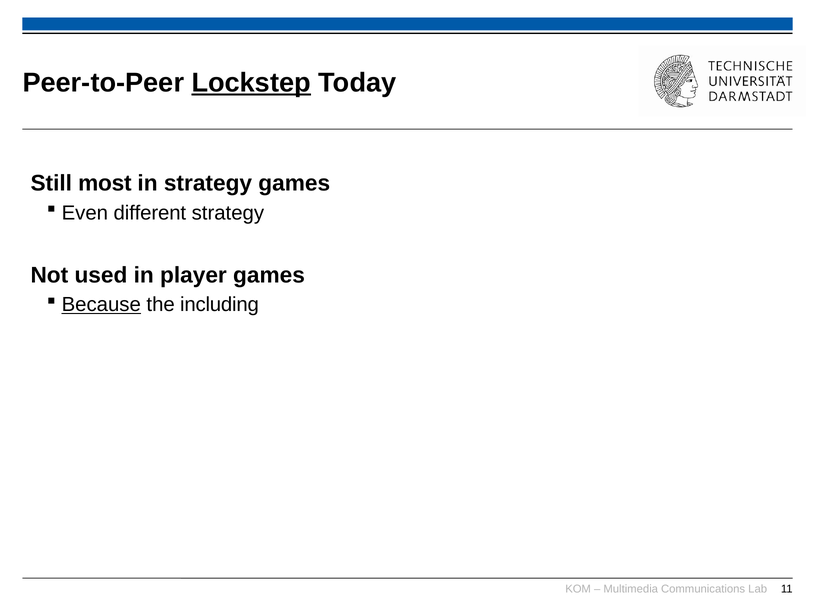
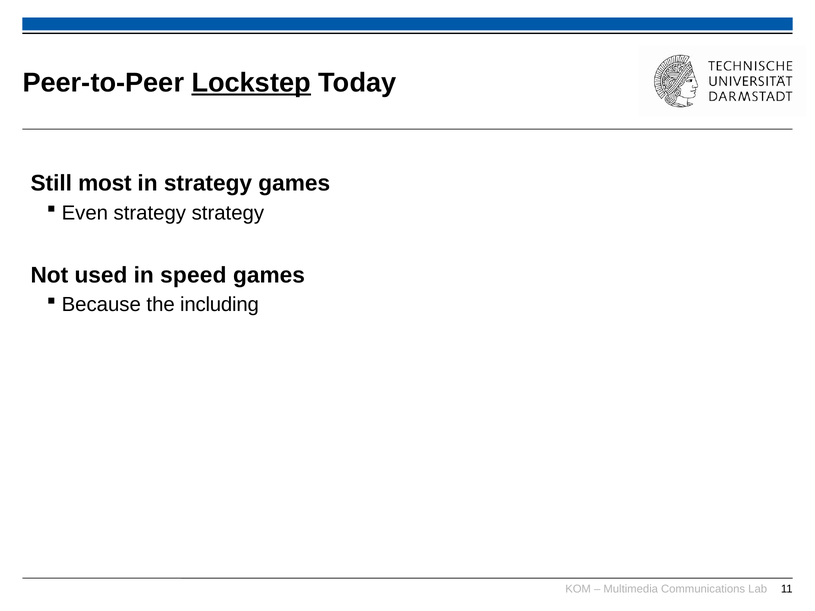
Even different: different -> strategy (150, 213)
player: player -> speed (193, 275)
Because underline: present -> none (101, 305)
